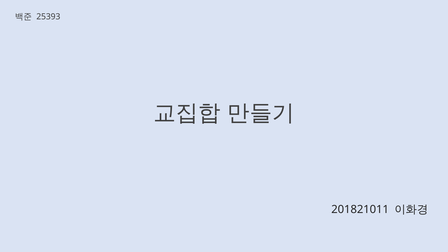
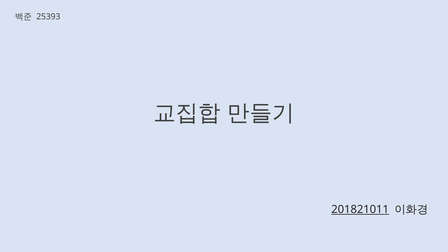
201821011 underline: none -> present (360, 209)
